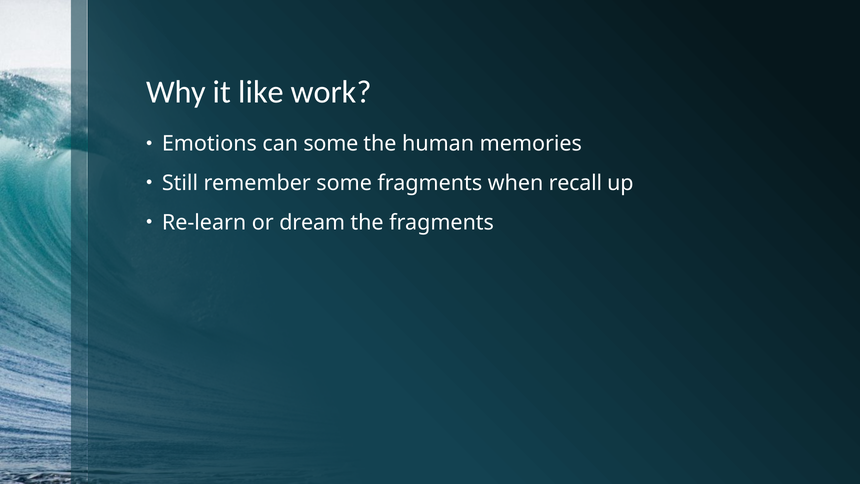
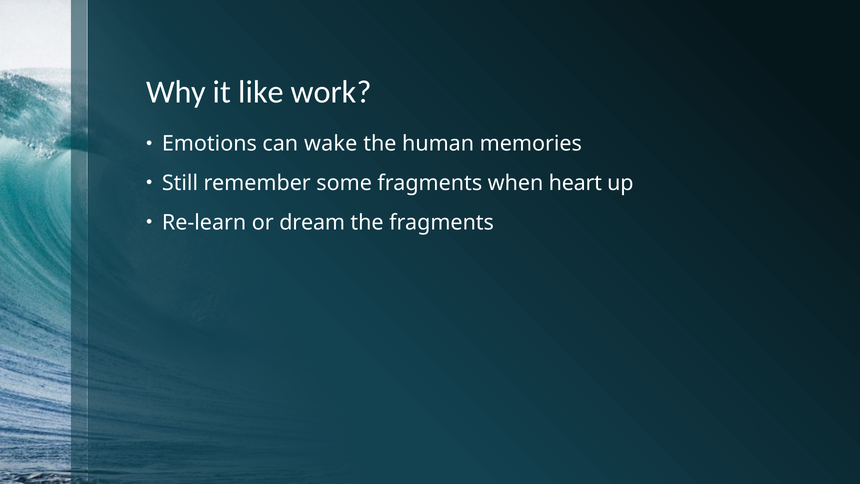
can some: some -> wake (331, 144)
recall: recall -> heart (575, 183)
